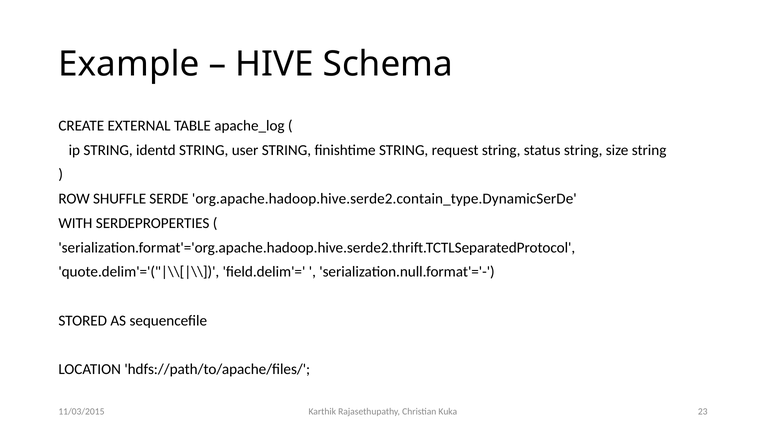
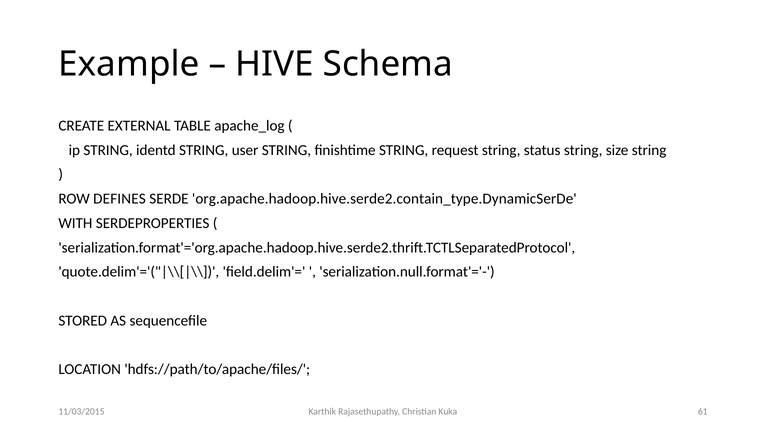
SHUFFLE: SHUFFLE -> DEFINES (120, 199)
23: 23 -> 61 (703, 411)
